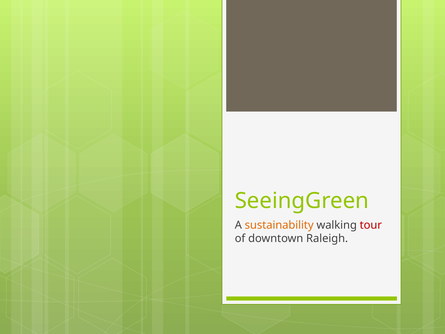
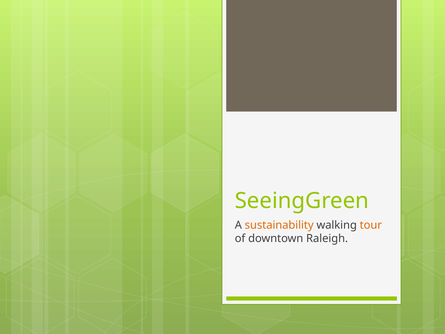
tour colour: red -> orange (371, 225)
